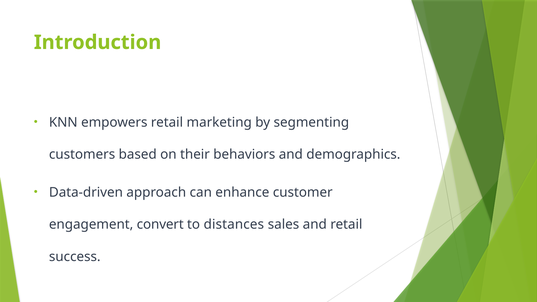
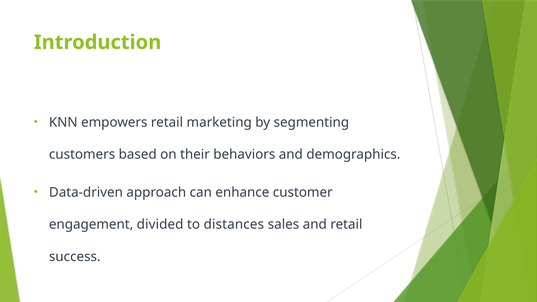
convert: convert -> divided (160, 225)
